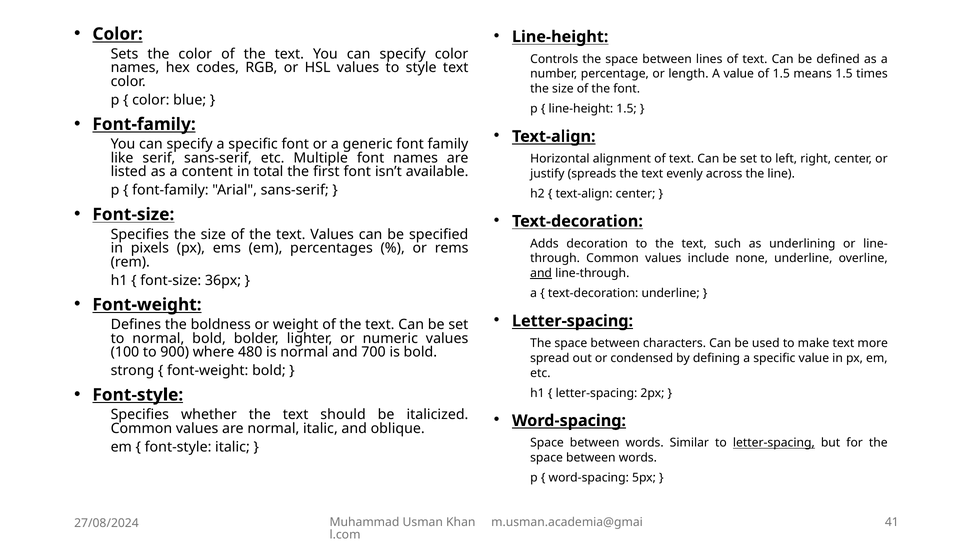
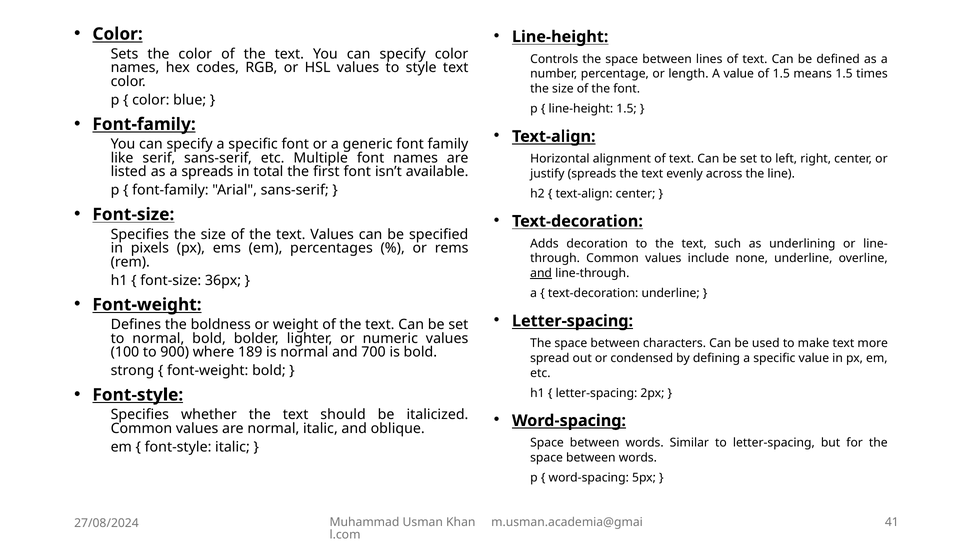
a content: content -> spreads (207, 172)
480: 480 -> 189 (250, 352)
letter-spacing underline: present -> none (774, 442)
